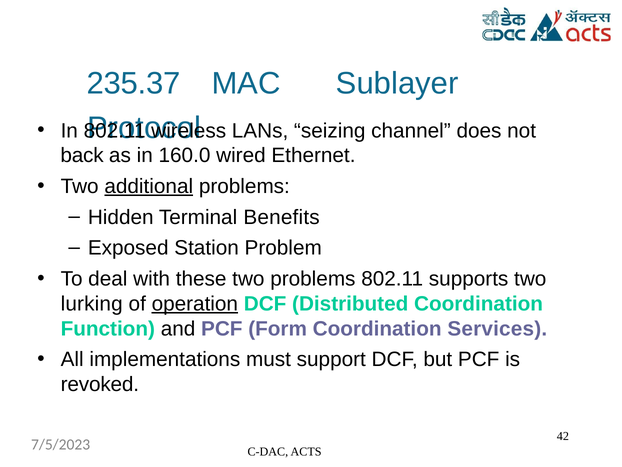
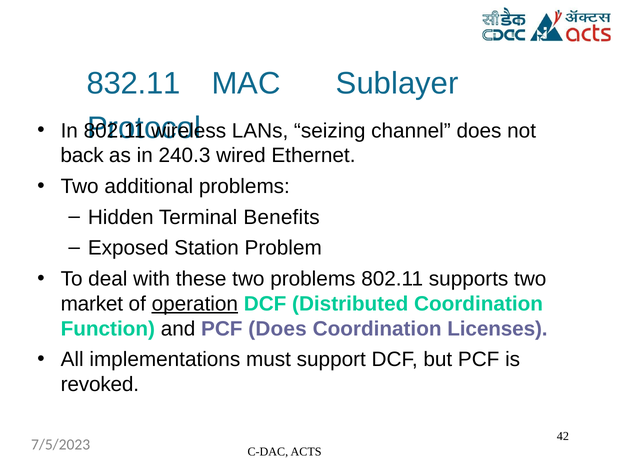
235.37: 235.37 -> 832.11 (134, 84)
160.0: 160.0 -> 240.3 (184, 155)
additional underline: present -> none (149, 186)
lurking: lurking -> market (92, 304)
PCF Form: Form -> Does (278, 328)
Services: Services -> Licenses (497, 328)
